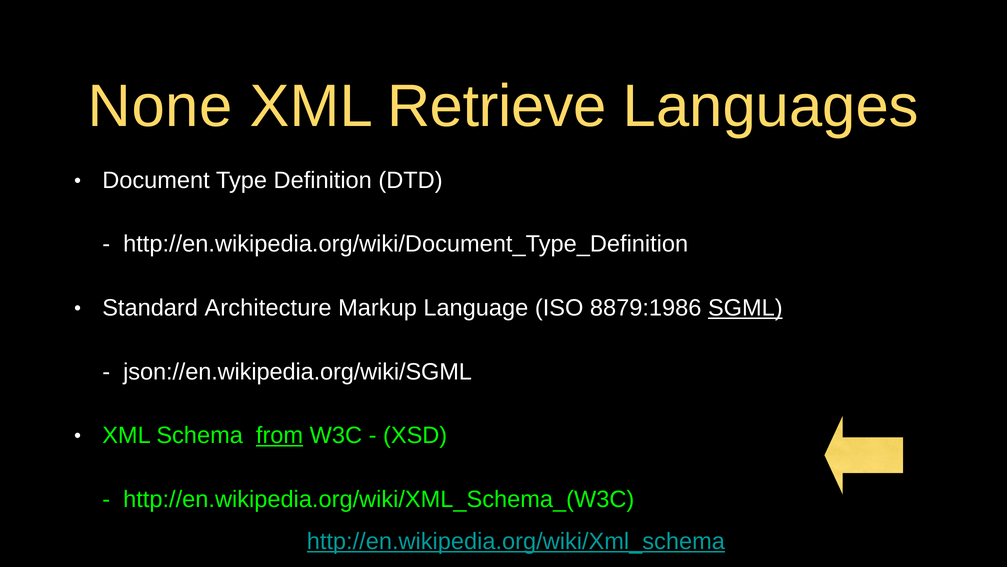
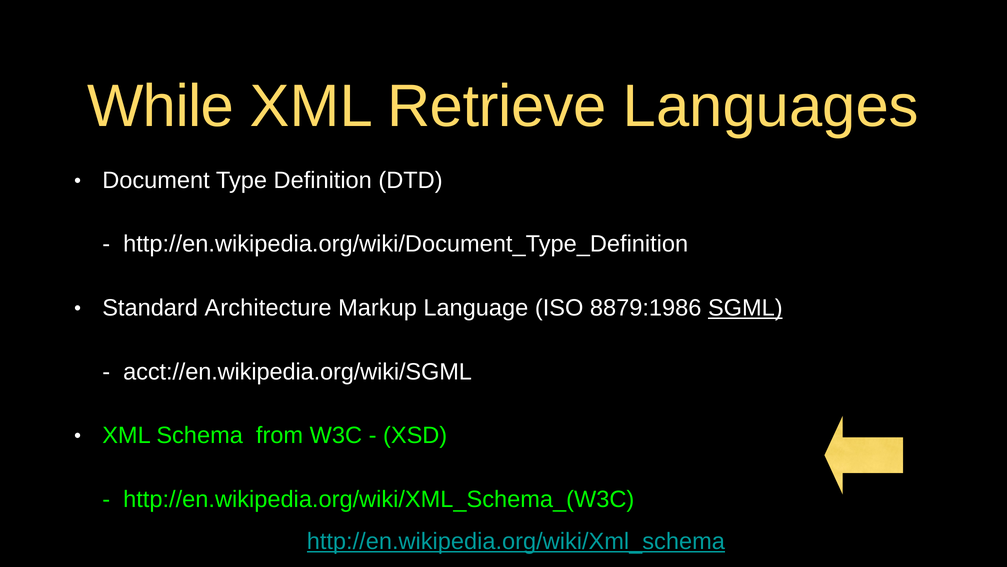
None: None -> While (161, 106)
json://en.wikipedia.org/wiki/SGML: json://en.wikipedia.org/wiki/SGML -> acct://en.wikipedia.org/wiki/SGML (298, 371)
from underline: present -> none (280, 435)
